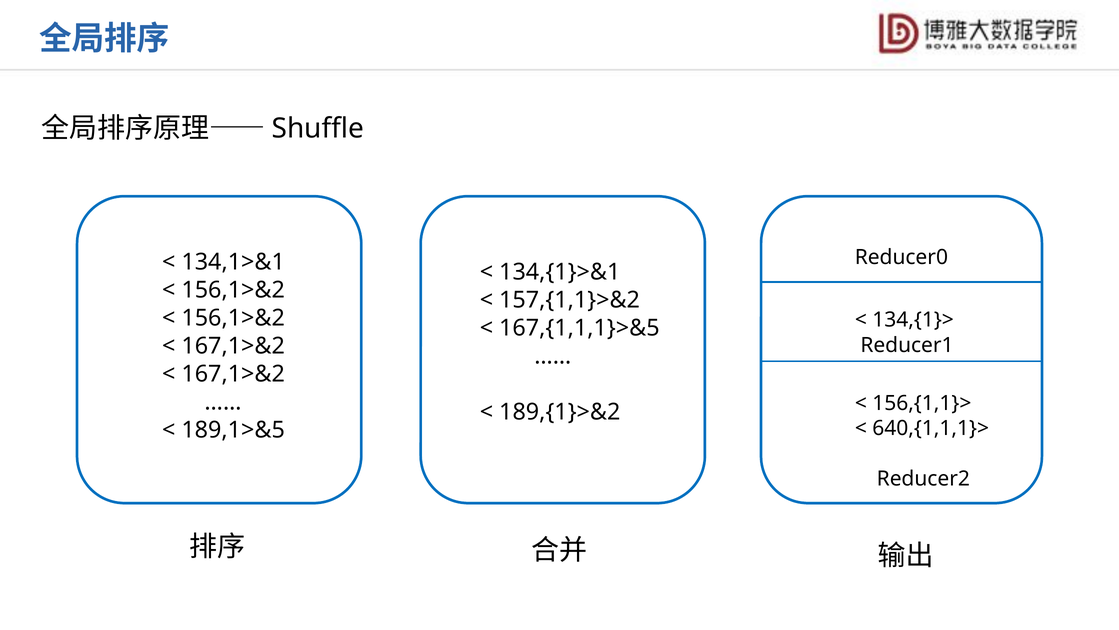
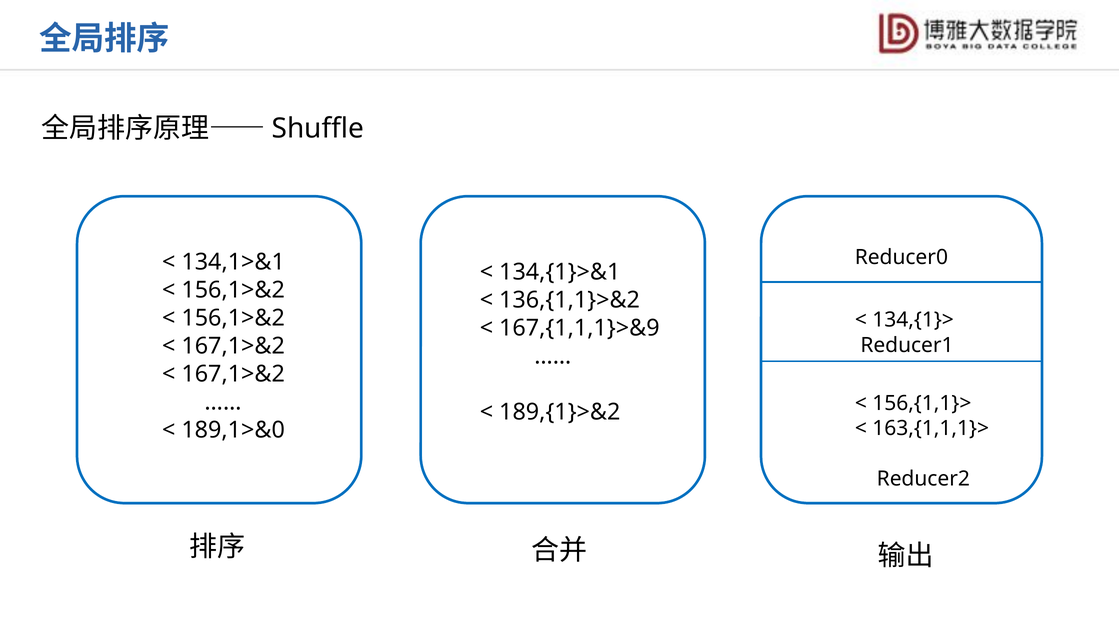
157,{1,1}>&2: 157,{1,1}>&2 -> 136,{1,1}>&2 (570, 300)
167,{1,1,1}>&5: 167,{1,1,1}>&5 -> 167,{1,1,1}>&9 (579, 328)
640,{1,1,1}>: 640,{1,1,1}> -> 163,{1,1,1}> (931, 428)
189,1>&5: 189,1>&5 -> 189,1>&0 (233, 430)
